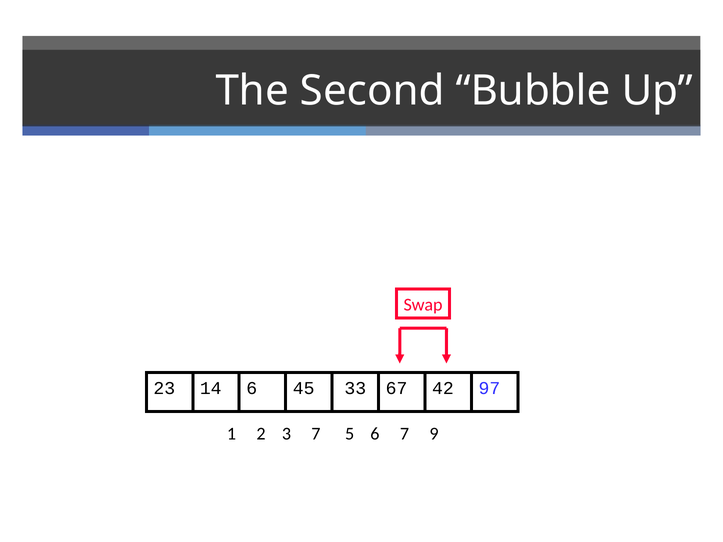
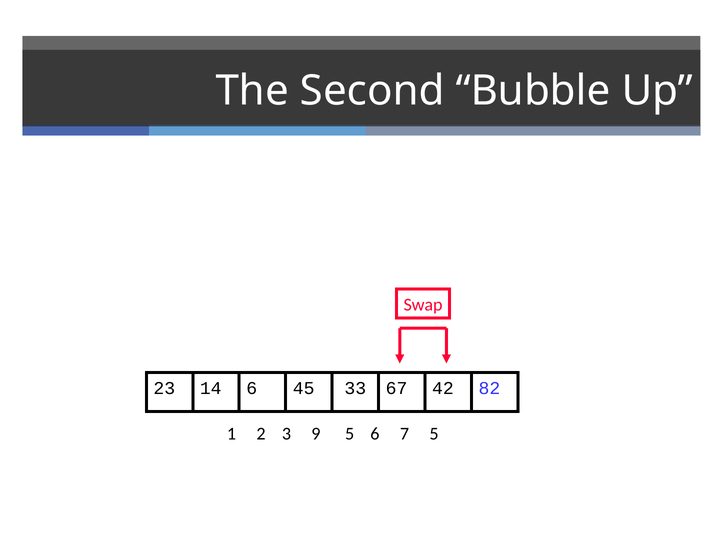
97: 97 -> 82 (489, 388)
3 7: 7 -> 9 (316, 434)
7 9: 9 -> 5 (434, 434)
